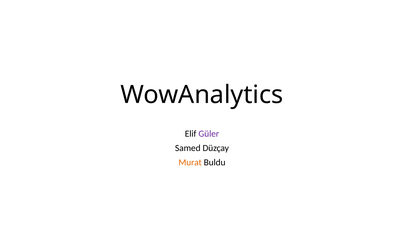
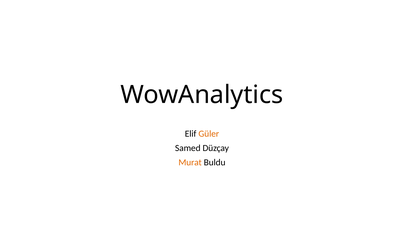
Güler colour: purple -> orange (209, 134)
